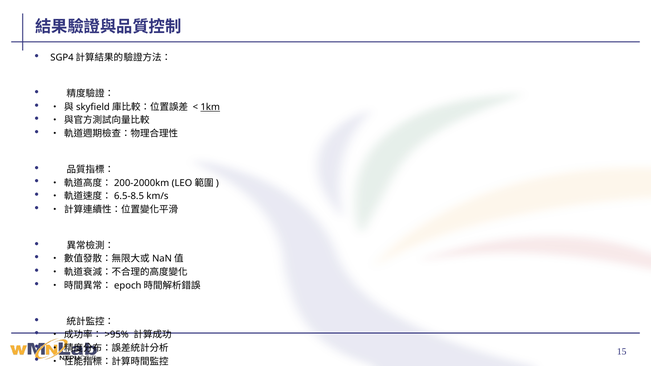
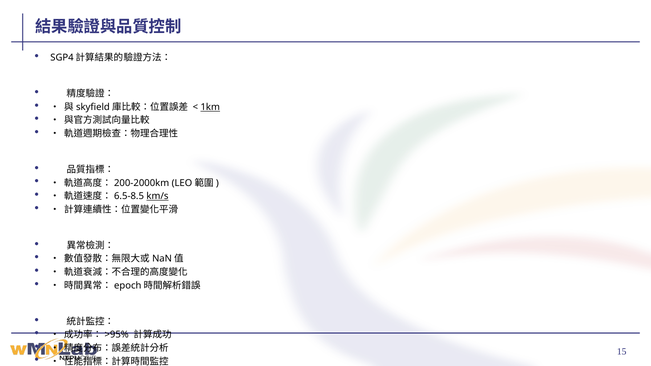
km/s underline: none -> present (157, 196)
